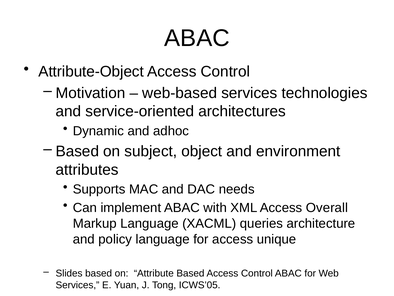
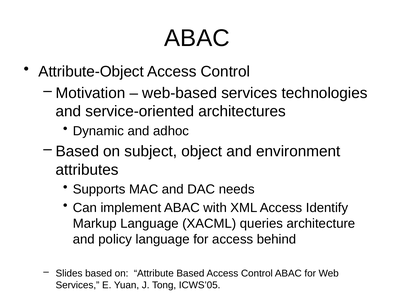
Overall: Overall -> Identify (327, 207)
unique: unique -> behind (276, 239)
